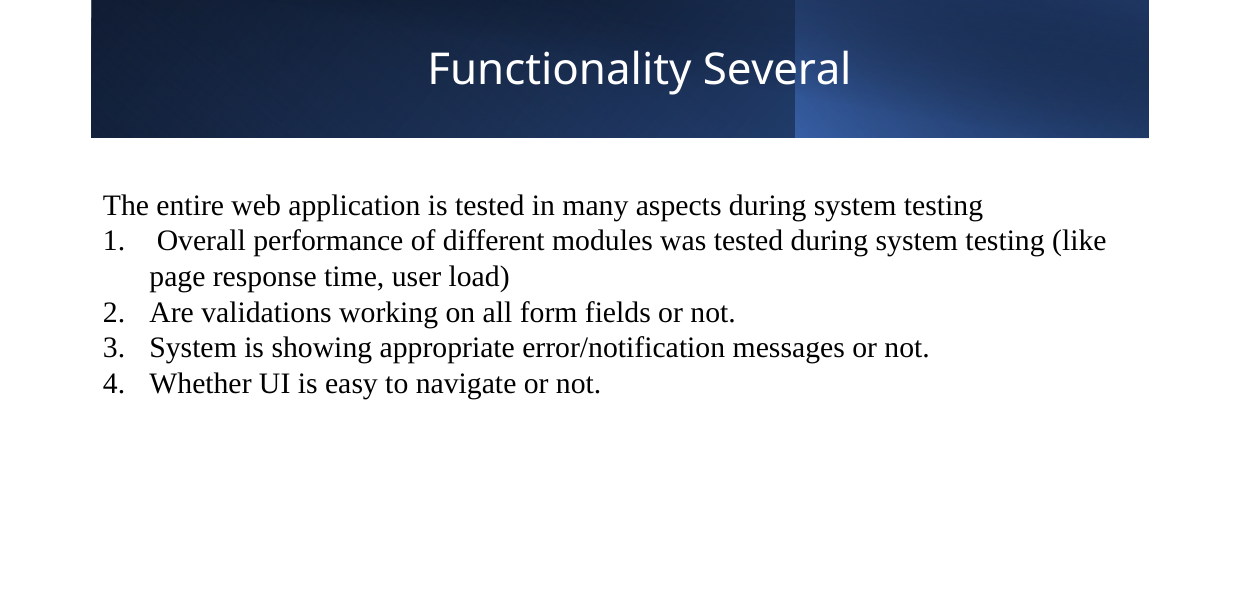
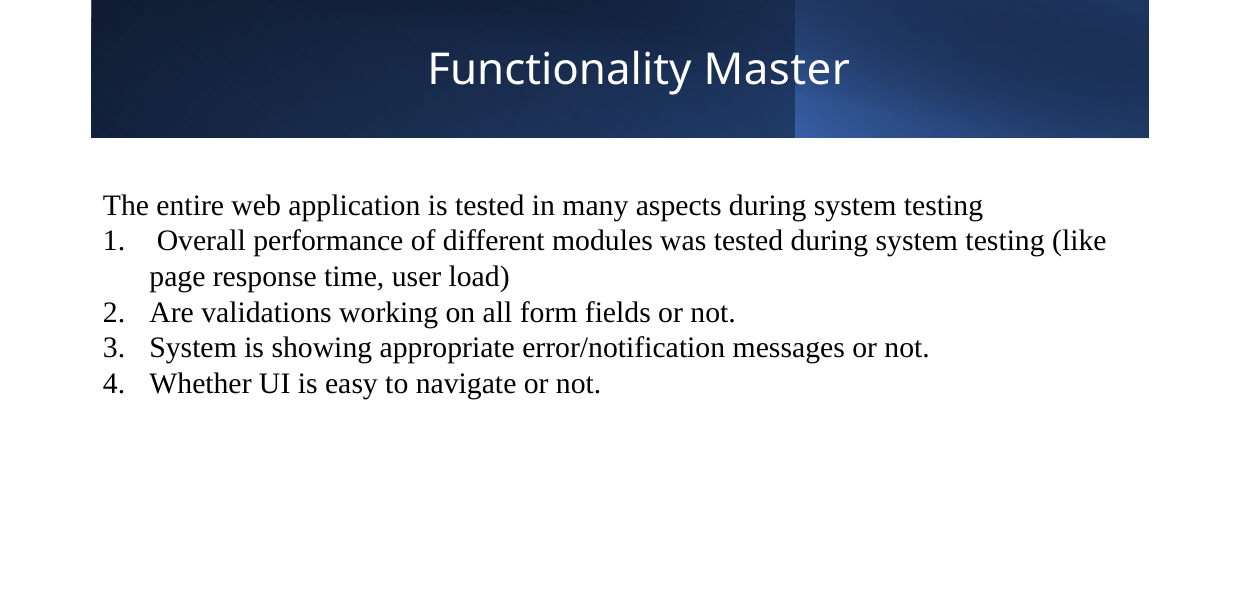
Several: Several -> Master (777, 70)
